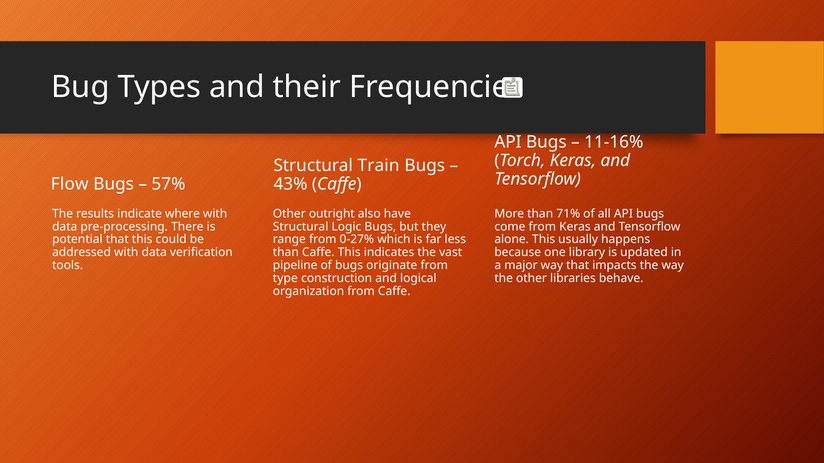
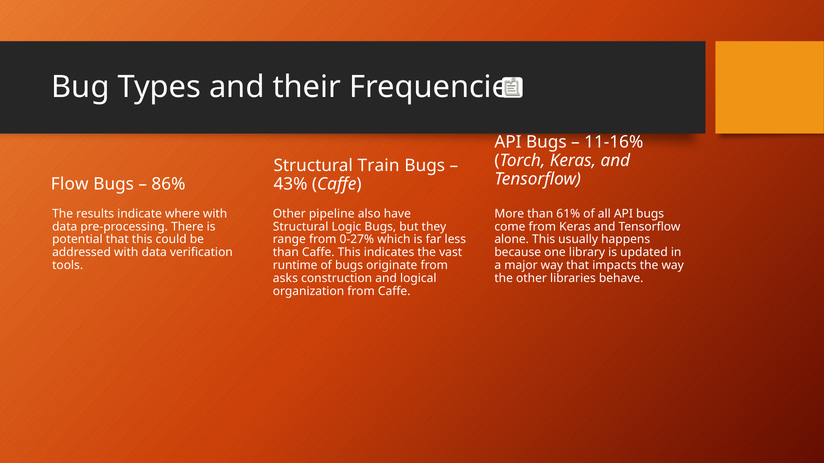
57%: 57% -> 86% (168, 184)
outright: outright -> pipeline (332, 214)
71%: 71% -> 61% (568, 214)
pipeline: pipeline -> runtime (295, 266)
type: type -> asks (285, 279)
